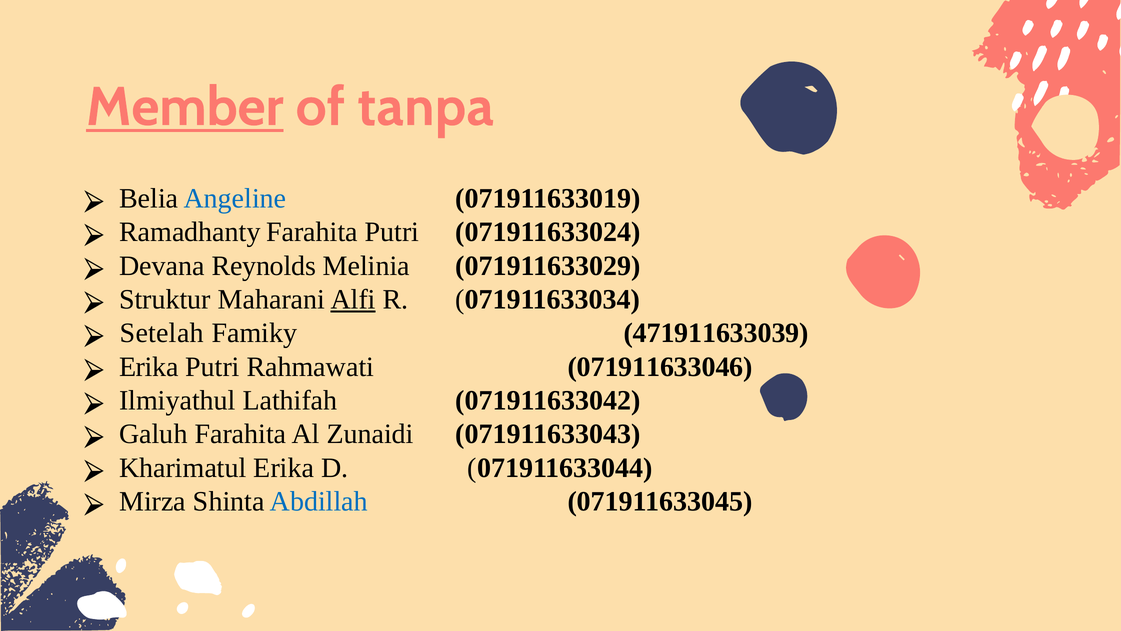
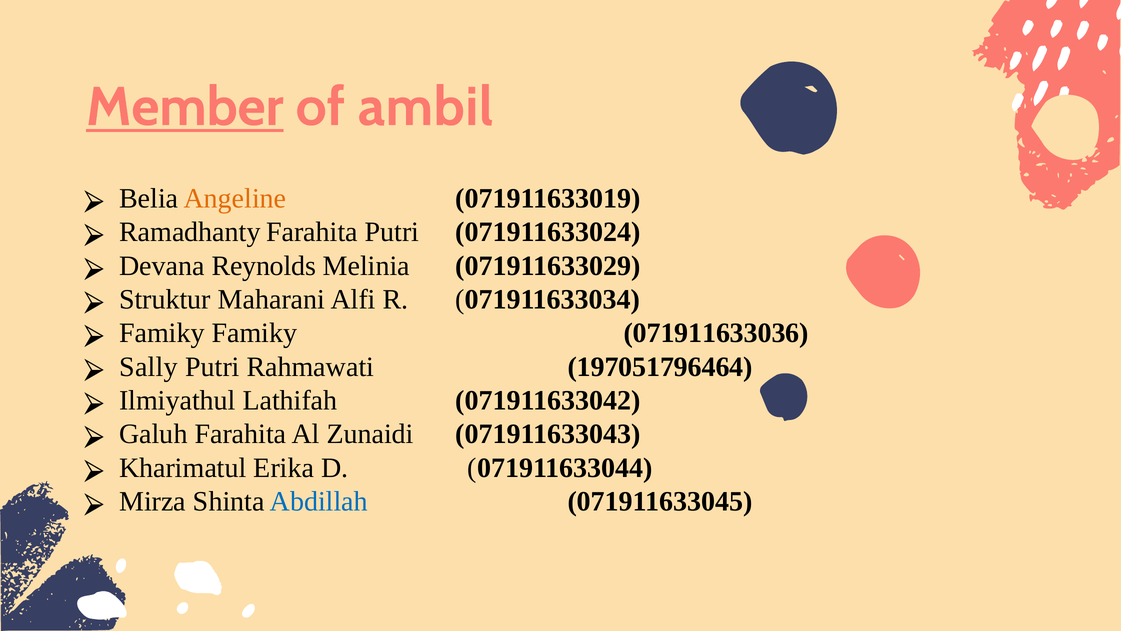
tanpa: tanpa -> ambil (426, 107)
Angeline colour: blue -> orange (235, 198)
Alfi underline: present -> none (353, 299)
Setelah: Setelah -> Famiky (162, 333)
471911633039: 471911633039 -> 071911633036 (716, 333)
Erika: Erika -> Sally (149, 367)
071911633046: 071911633046 -> 197051796464 (660, 367)
